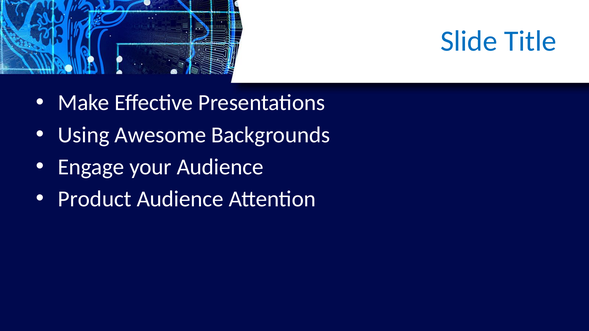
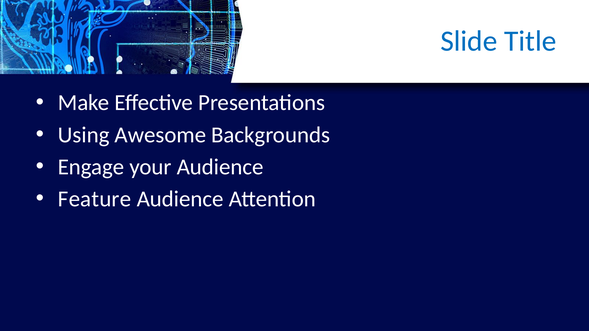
Product: Product -> Feature (95, 199)
